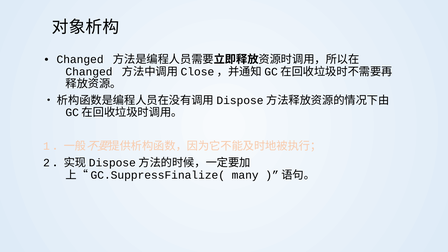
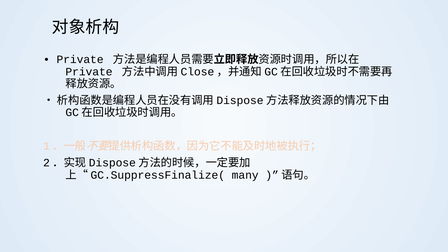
Changed: Changed -> Private (80, 60)
Changed: Changed -> Private (89, 72)
